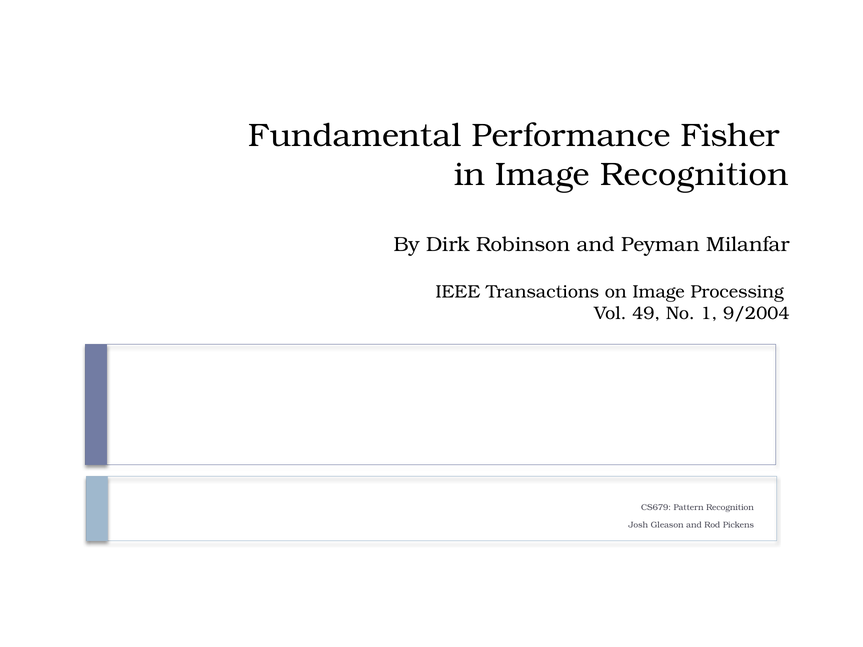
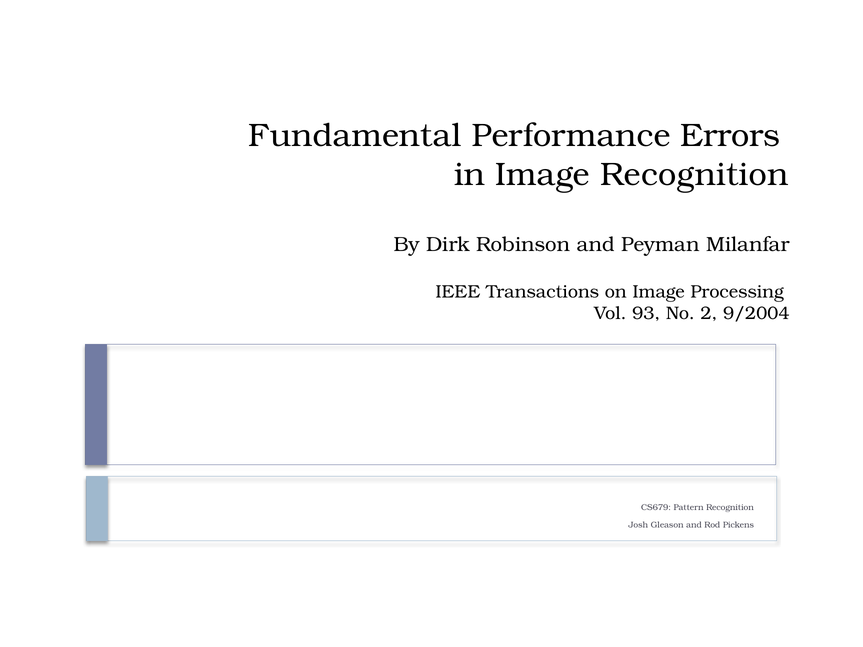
Fisher: Fisher -> Errors (730, 136)
49: 49 -> 93 (646, 313)
1: 1 -> 2 (709, 313)
